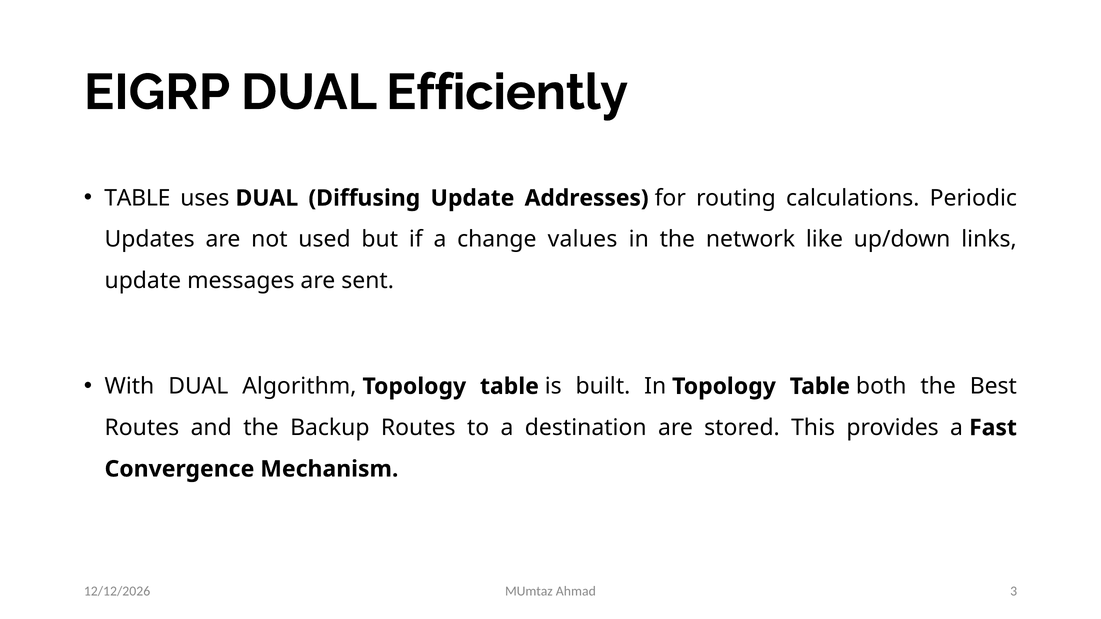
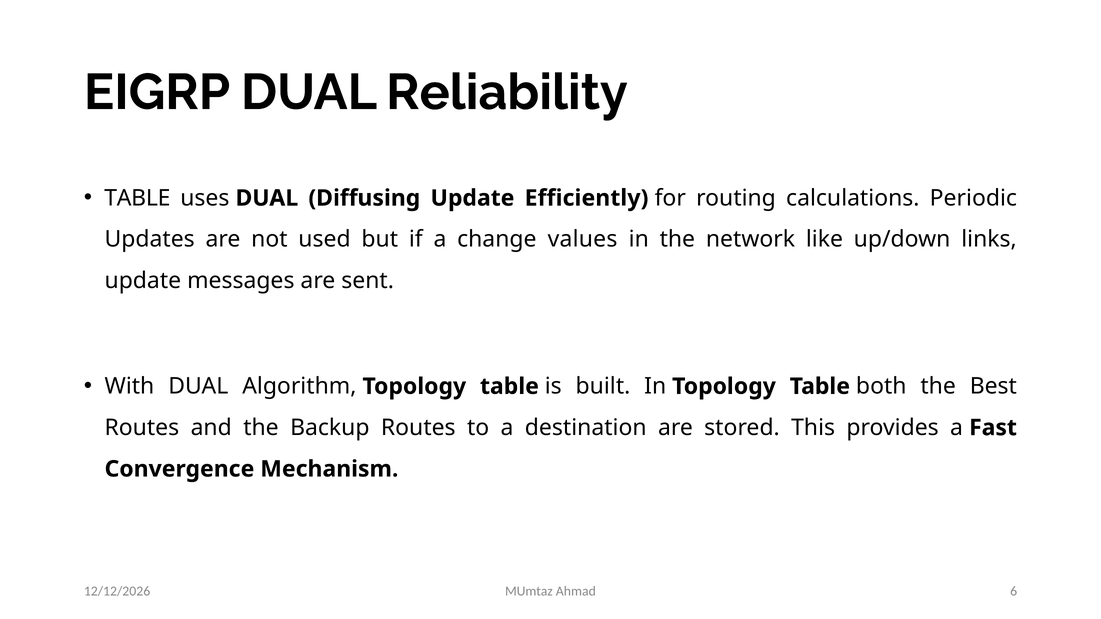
Efficiently: Efficiently -> Reliability (507, 92)
Addresses: Addresses -> Efficiently (587, 198)
3: 3 -> 6 (1014, 591)
